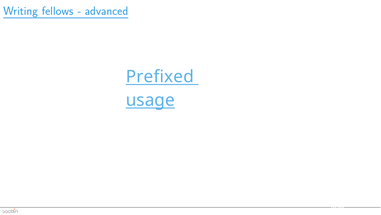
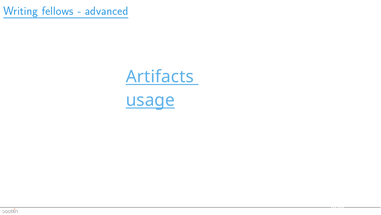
Prefixed: Prefixed -> Artifacts (160, 76)
